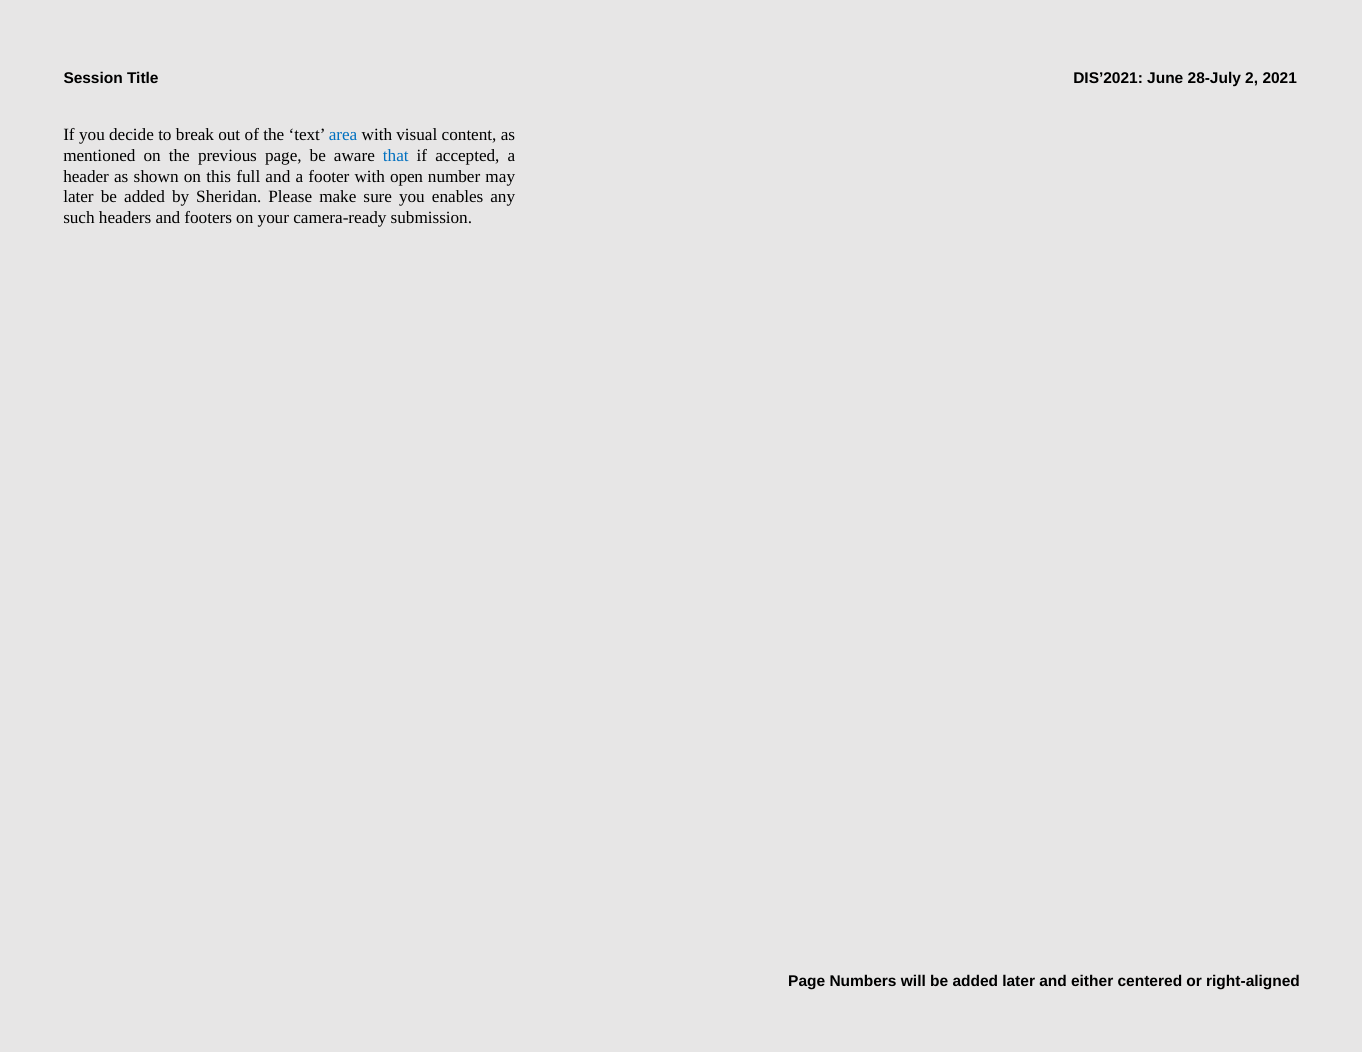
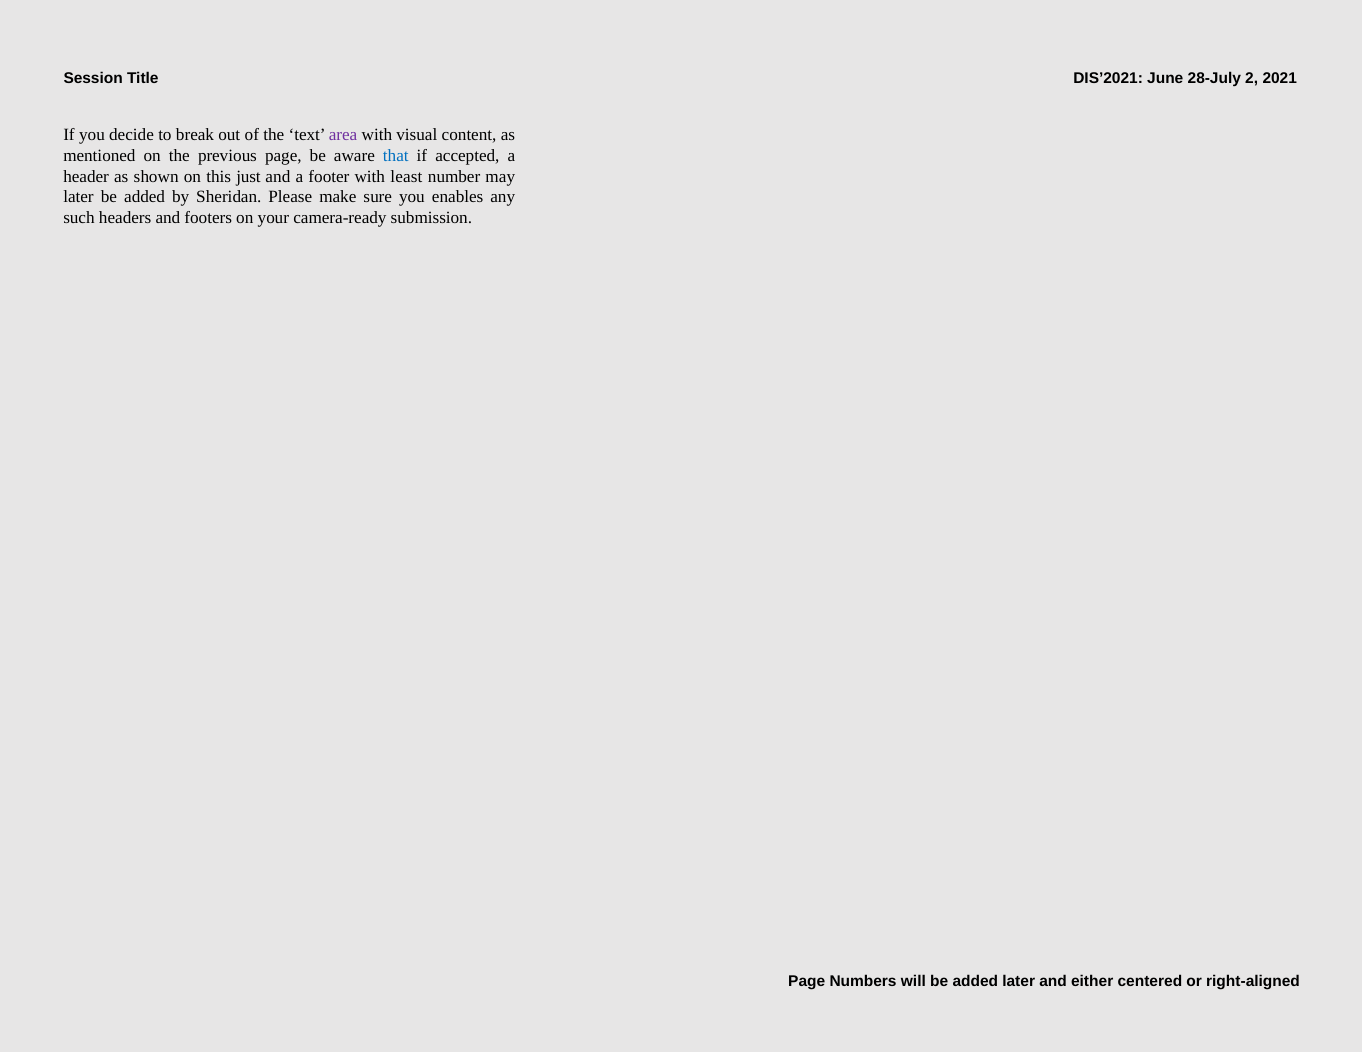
area colour: blue -> purple (343, 135)
full: full -> just (248, 177)
open: open -> least (406, 177)
